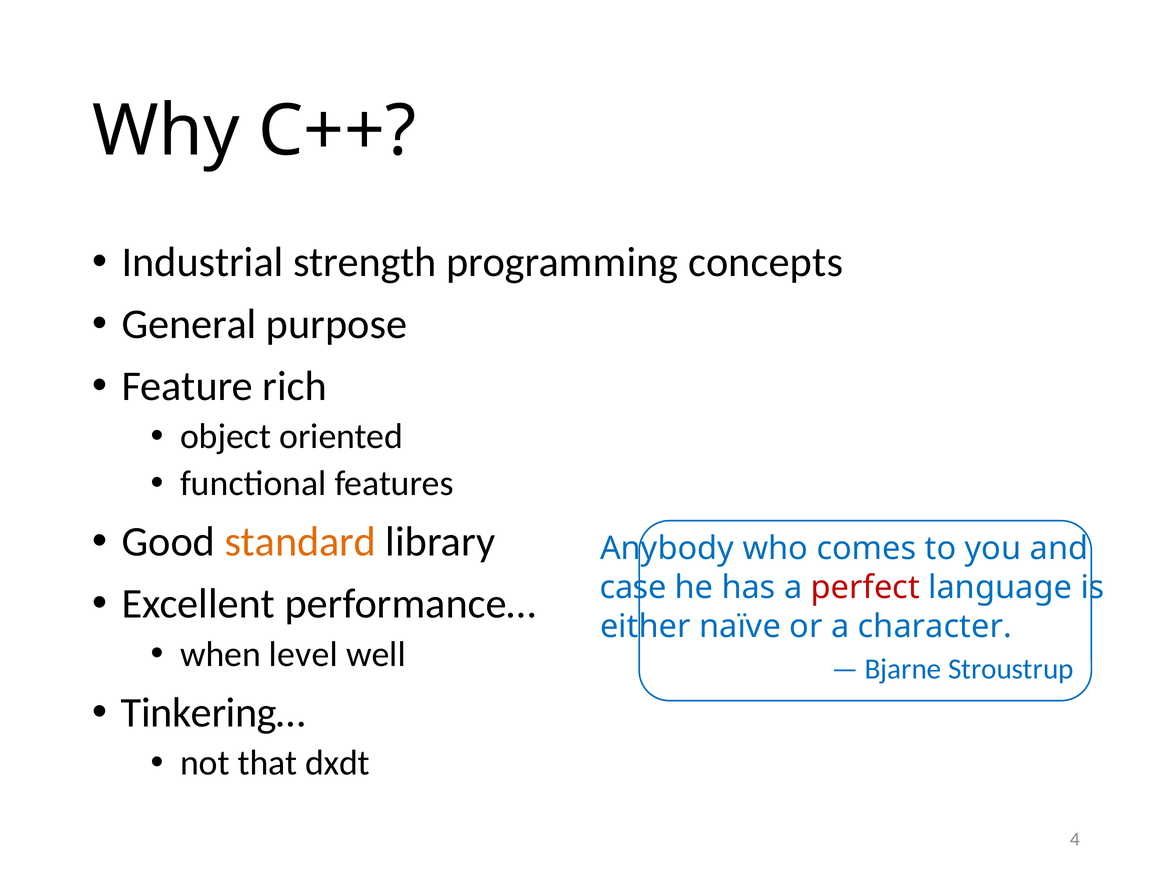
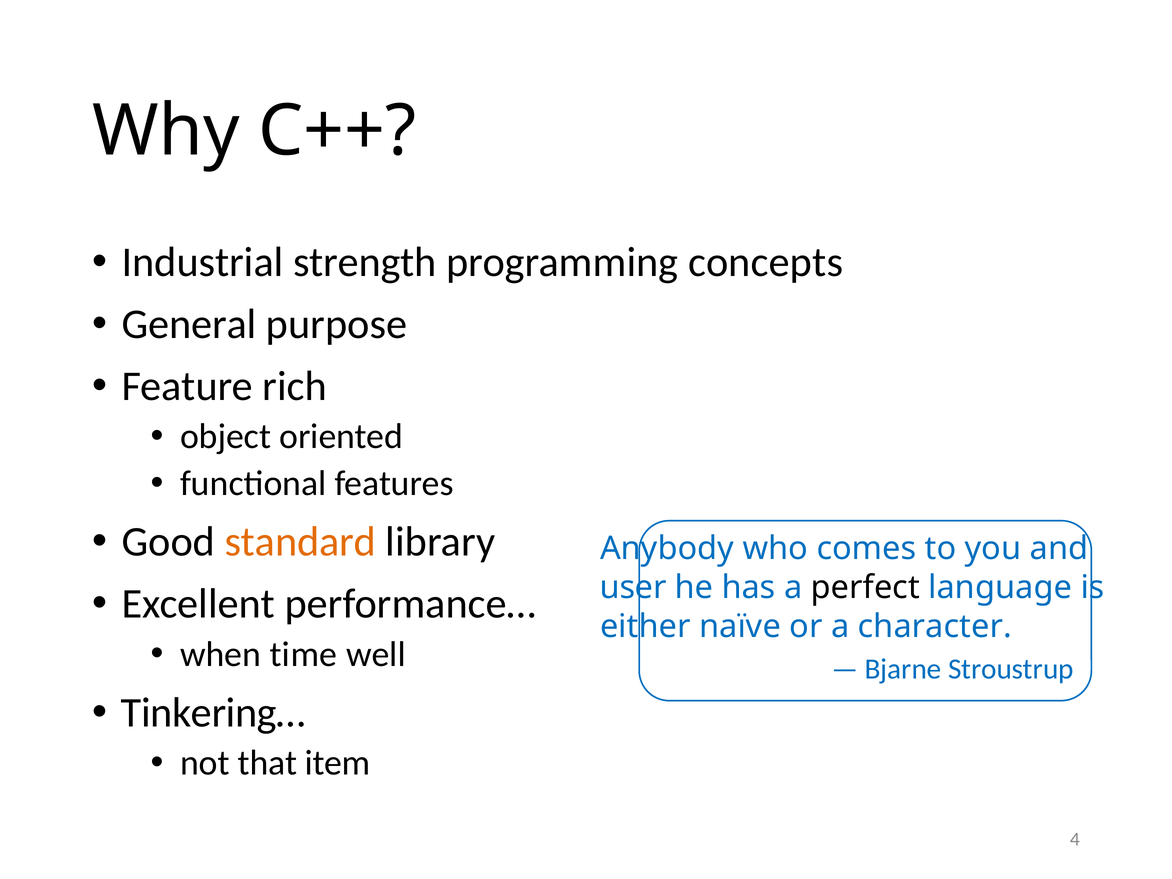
case: case -> user (633, 587)
perfect colour: red -> black (865, 587)
level: level -> time (303, 654)
dxdt: dxdt -> item (338, 763)
